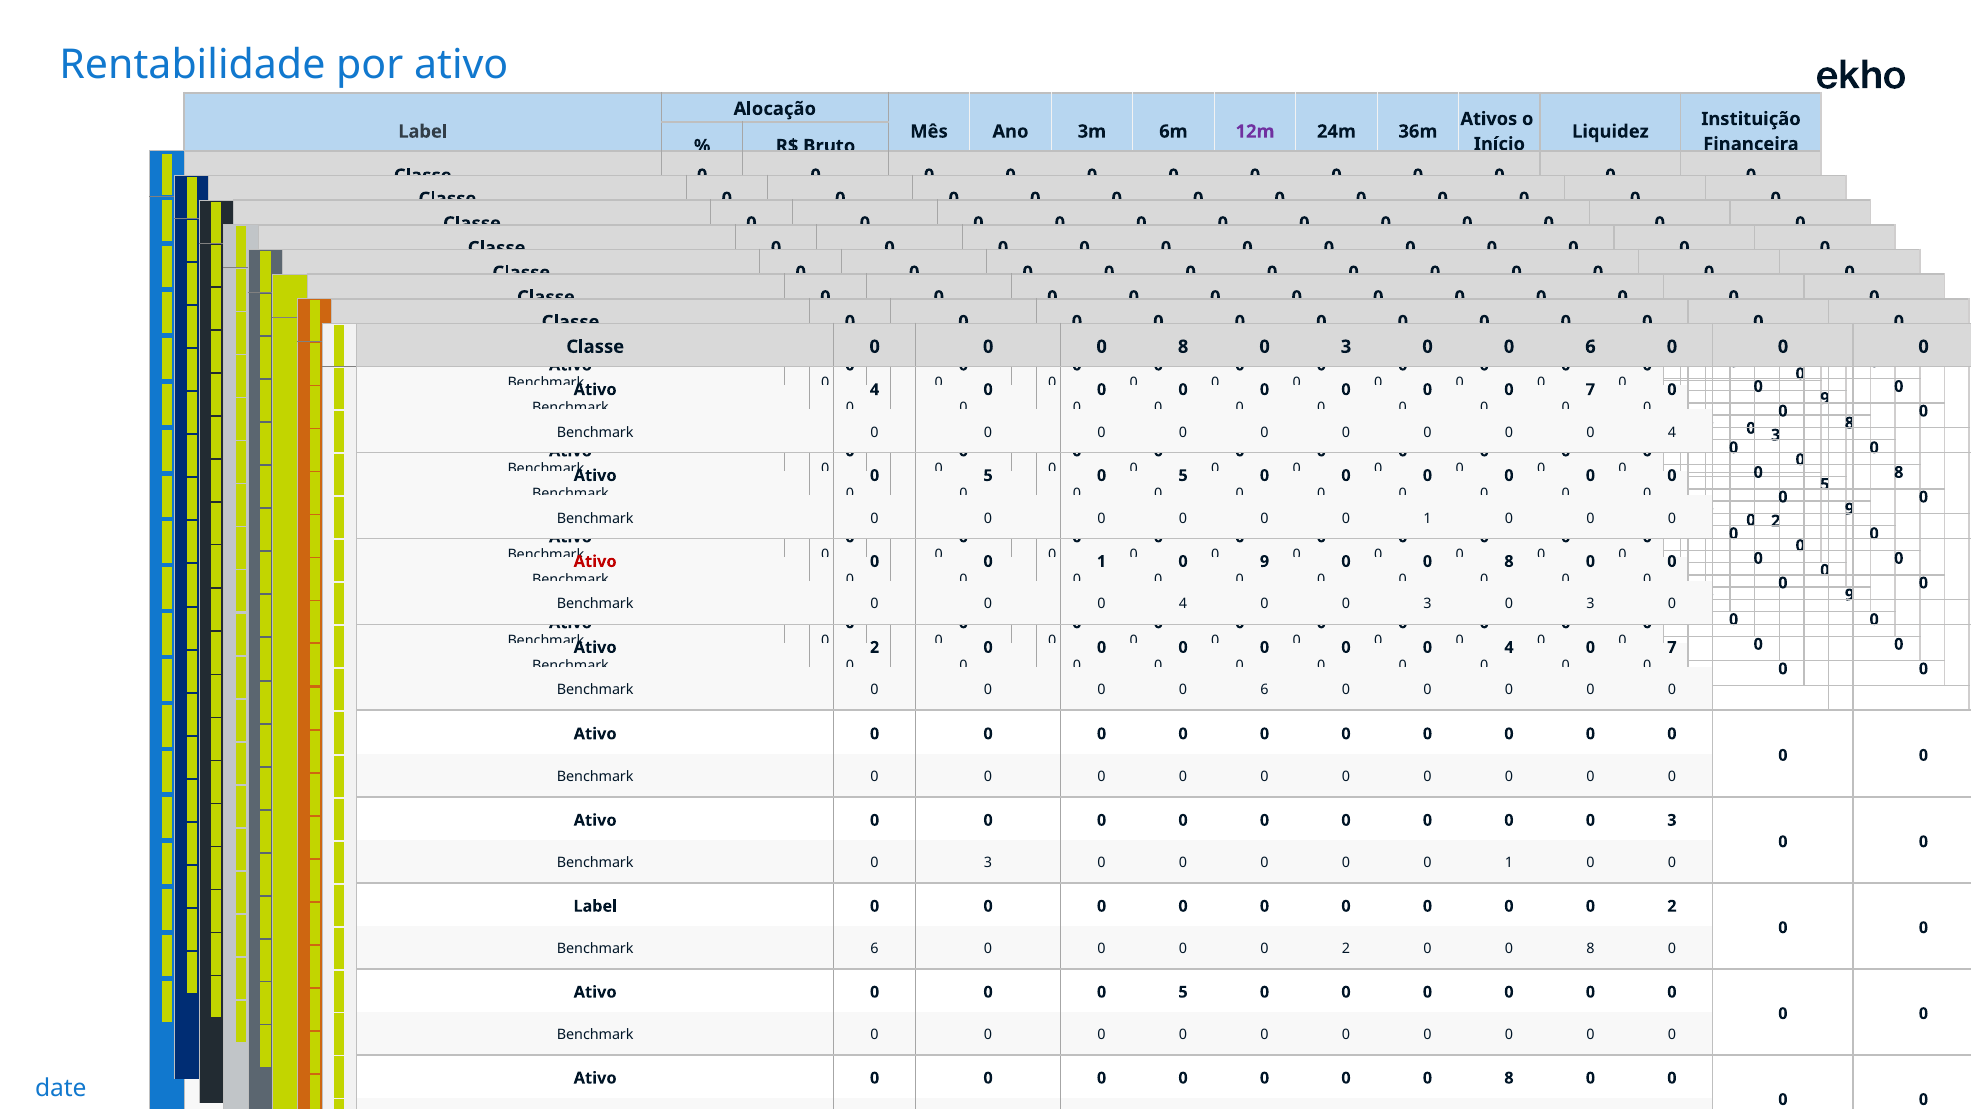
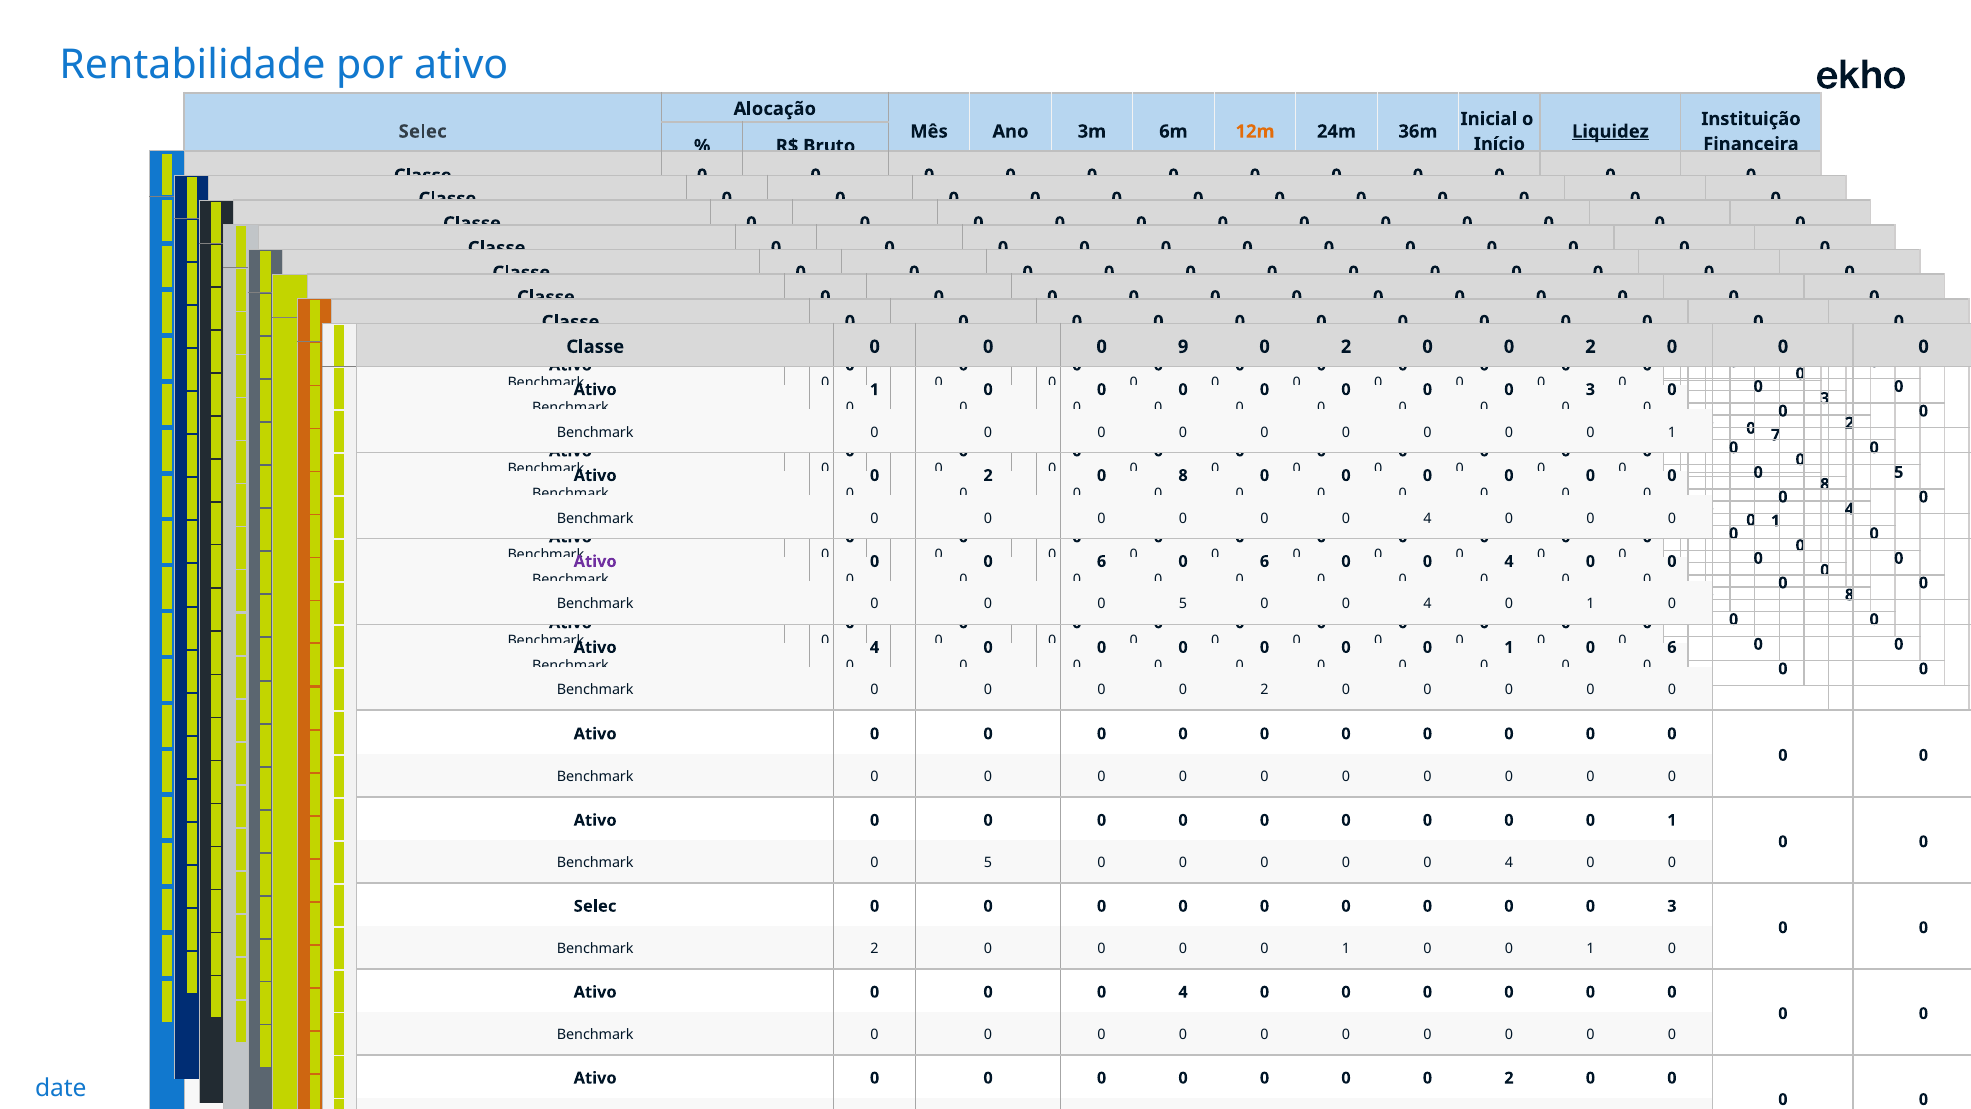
Ativos: Ativos -> Inicial (1489, 119)
Label: Label -> Selec (423, 131)
12m colour: purple -> orange (1255, 131)
Liquidez underline: none -> present (1610, 131)
8: 8 -> 9 (1183, 347)
3: 3 -> 2 (1346, 347)
6: 6 -> 2 (1590, 347)
Ativo 4: 4 -> 1 (875, 390)
7: 7 -> 3 (1590, 390)
9: 9 -> 3 (1825, 398)
8: 8 -> 2 (1850, 423)
4: 4 -> 1 (1672, 432)
3: 3 -> 7 (1776, 435)
8: 8 -> 5 (1899, 472)
Ativo 0 5: 5 -> 2 (988, 475)
5: 5 -> 8 (1183, 475)
5: 5 -> 8 (1825, 484)
9: 9 -> 4 (1850, 509)
1: 1 -> 4 (1427, 518)
2: 2 -> 1 (1776, 521)
Ativo colour: red -> purple (595, 561)
1: 1 -> 6 (1102, 561)
9: 9 -> 6 (1265, 561)
8: 8 -> 4 (1509, 561)
9: 9 -> 8 (1850, 595)
4: 4 -> 5 (1183, 604)
3: 3 -> 4 (1427, 604)
3: 3 -> 1 (1590, 604)
Ativo 2: 2 -> 4 (875, 647)
4: 4 -> 1 (1509, 647)
7: 7 -> 6 (1672, 647)
6: 6 -> 2 (1265, 690)
3: 3 -> 1 (1672, 820)
Benchmark 0 3: 3 -> 5 (988, 863)
1: 1 -> 4 (1509, 863)
Label: Label -> Selec (595, 906)
2: 2 -> 3 (1672, 906)
Benchmark 6: 6 -> 2 (875, 949)
2: 2 -> 1 (1346, 949)
8: 8 -> 1 (1590, 949)
5: 5 -> 4 (1183, 992)
8: 8 -> 2 (1509, 1078)
